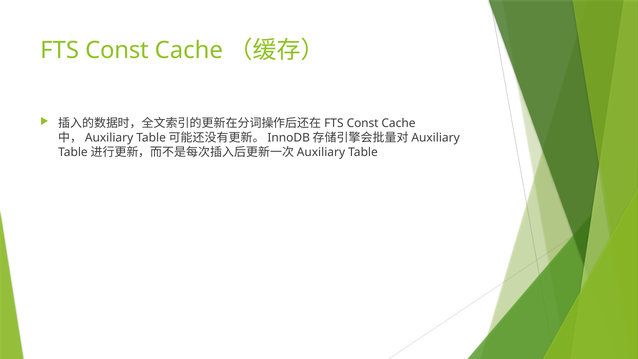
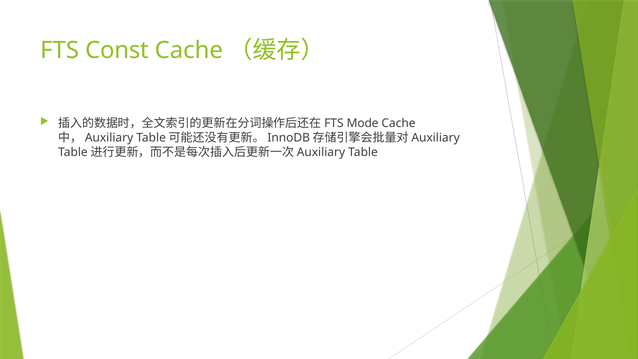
Const: Const -> Mode (363, 123)
